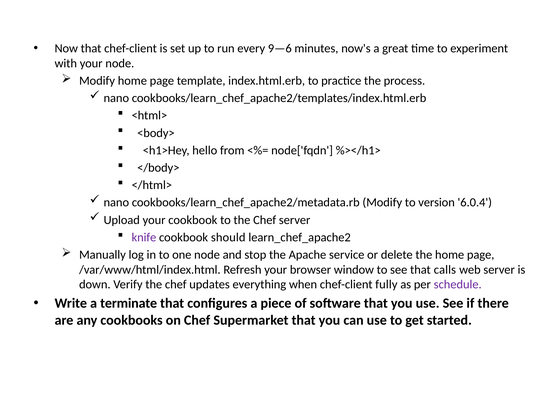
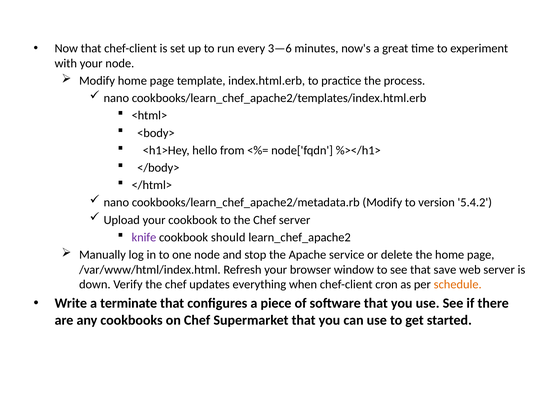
9—6: 9—6 -> 3—6 (280, 48)
6.0.4: 6.0.4 -> 5.4.2 (475, 203)
calls: calls -> save (445, 270)
fully: fully -> cron (386, 284)
schedule colour: purple -> orange (458, 284)
